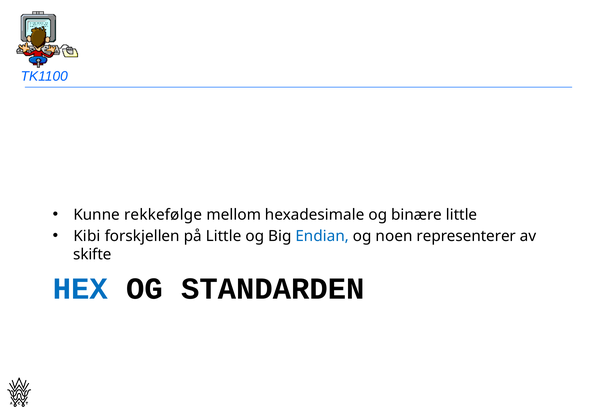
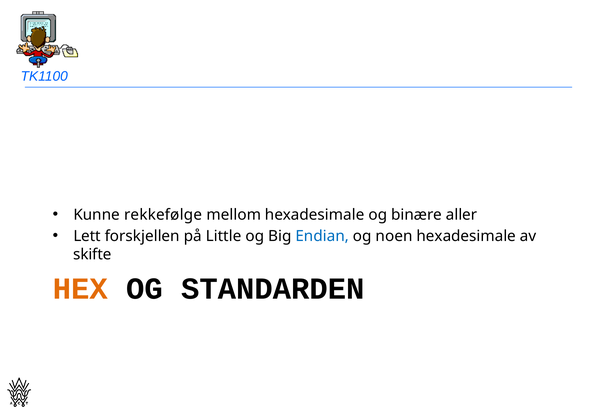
binære little: little -> aller (462, 215)
Kibi: Kibi -> Lett (87, 236)
noen representerer: representerer -> hexadesimale (466, 236)
HEX colour: blue -> orange (80, 289)
